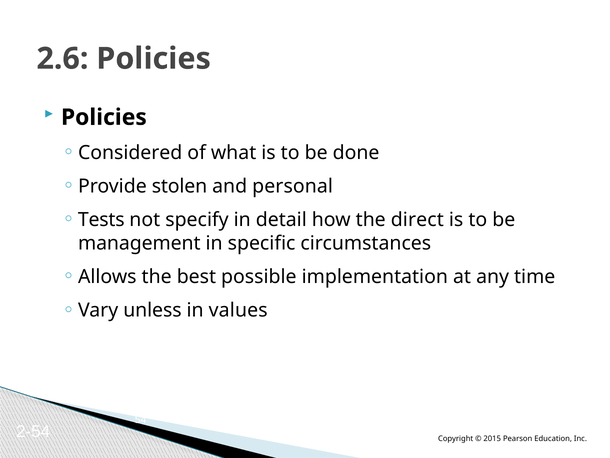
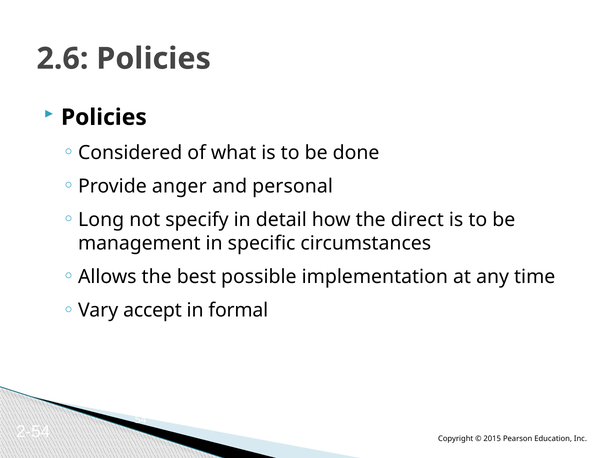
stolen: stolen -> anger (179, 186)
Tests: Tests -> Long (101, 220)
unless: unless -> accept (152, 310)
values: values -> formal (238, 310)
